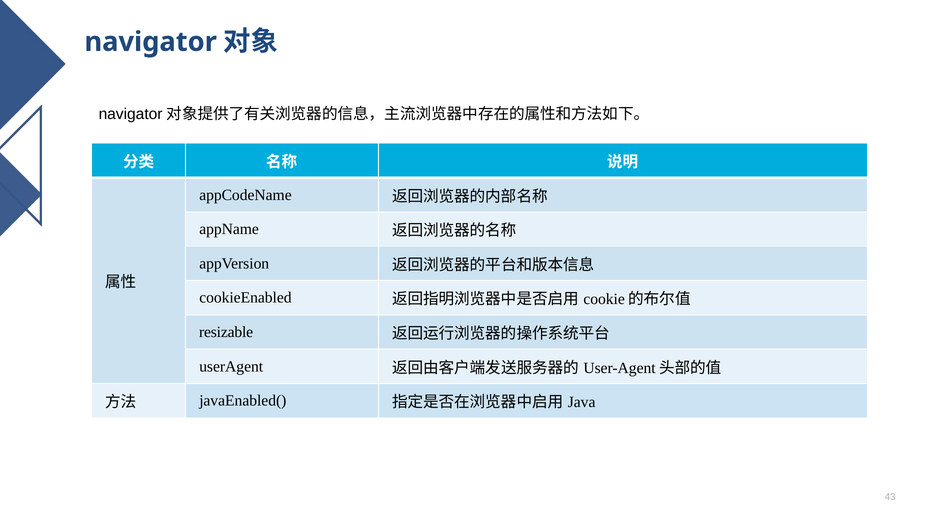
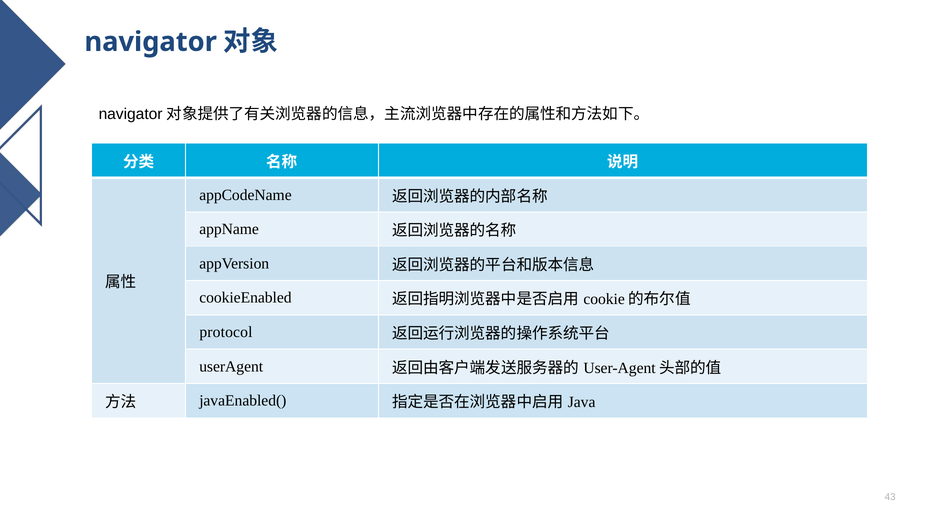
resizable: resizable -> protocol (226, 332)
